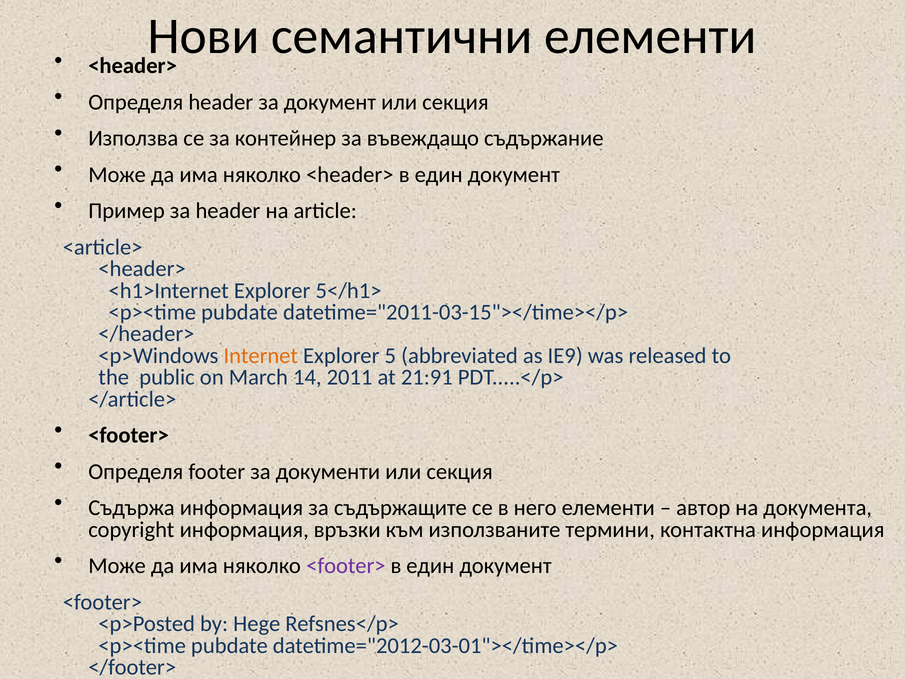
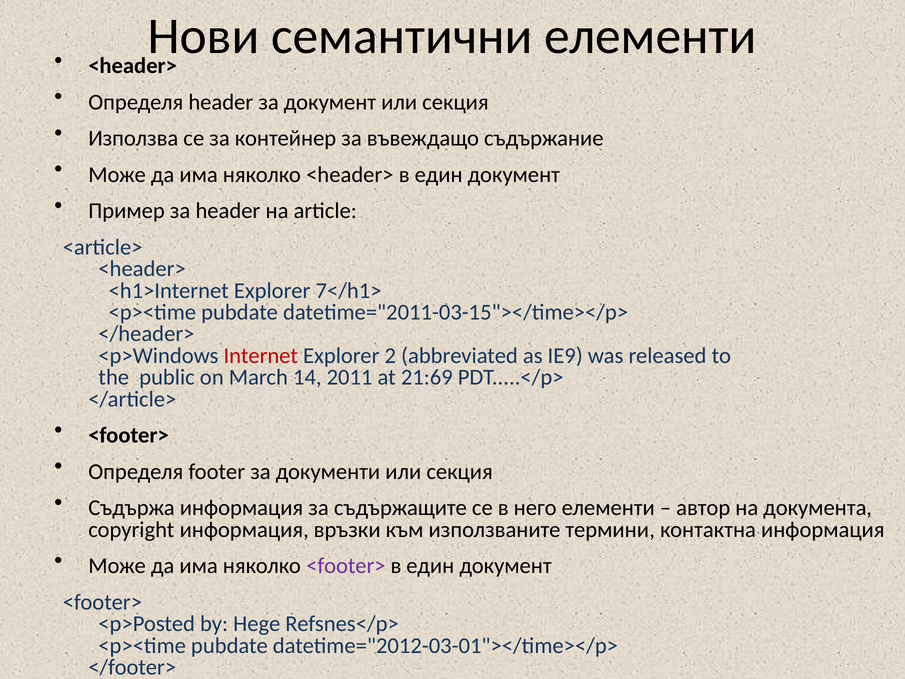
5</h1>: 5</h1> -> 7</h1> (349, 290)
Internet colour: orange -> red (261, 356)
5: 5 -> 2 (390, 356)
21:91: 21:91 -> 21:69 (427, 377)
